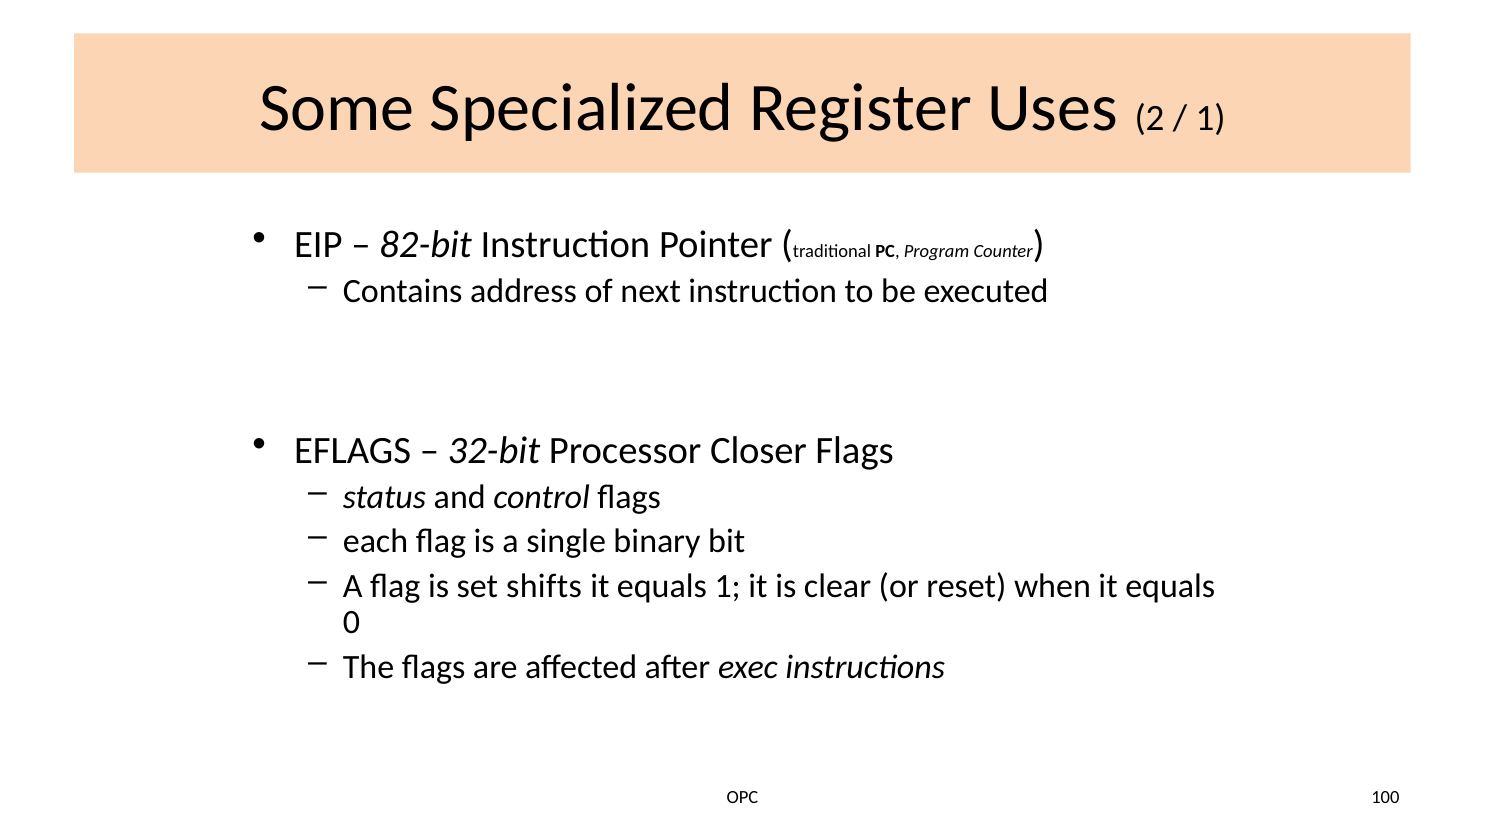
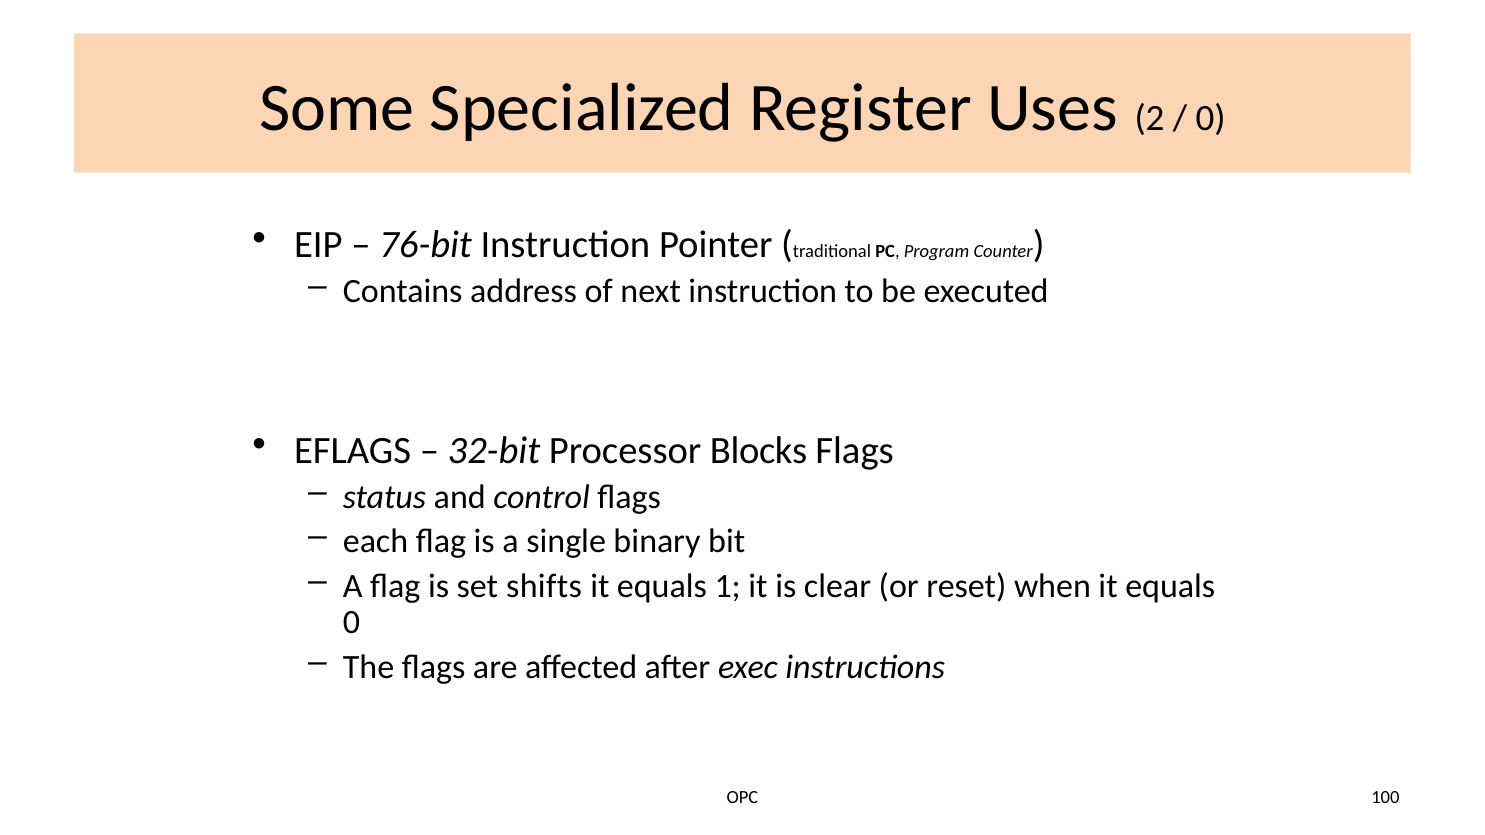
1: 1 -> 0 (1211, 118)
82-bit: 82-bit -> 76-bit (426, 245)
Closer: Closer -> Blocks (759, 451)
